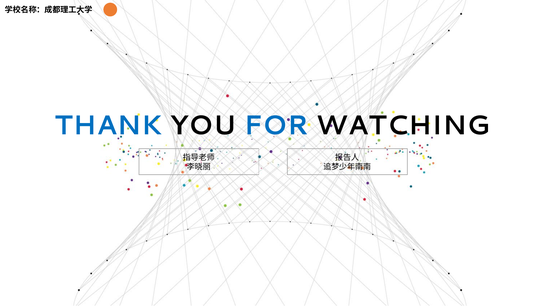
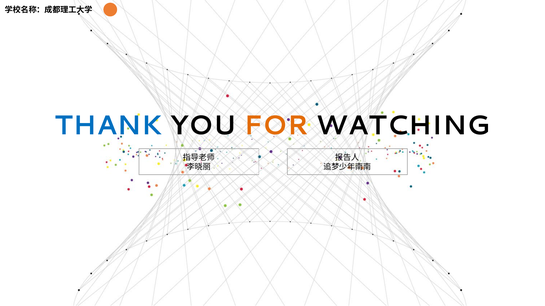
FOR colour: blue -> orange (276, 126)
